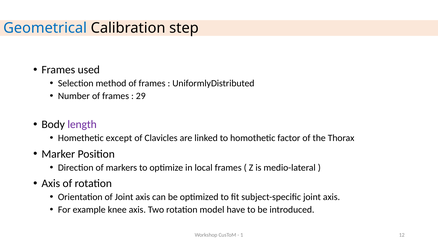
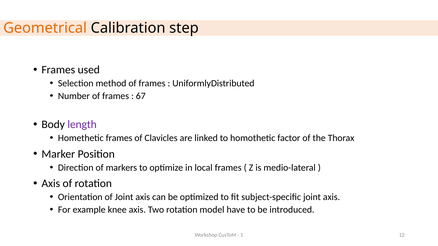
Geometrical colour: blue -> orange (45, 28)
29: 29 -> 67 (141, 96)
Homethetic except: except -> frames (119, 138)
